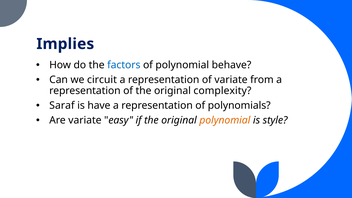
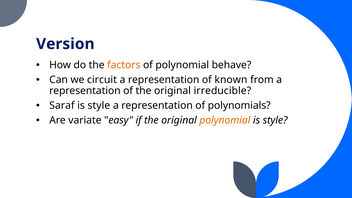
Implies: Implies -> Version (65, 44)
factors colour: blue -> orange (124, 65)
of variate: variate -> known (231, 80)
complexity: complexity -> irreducible (222, 91)
have: have -> style (99, 106)
